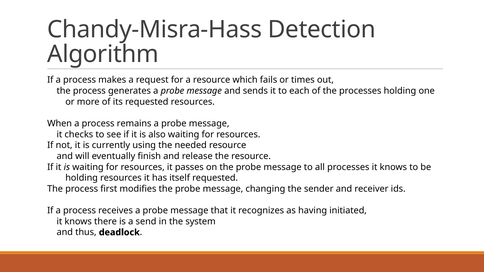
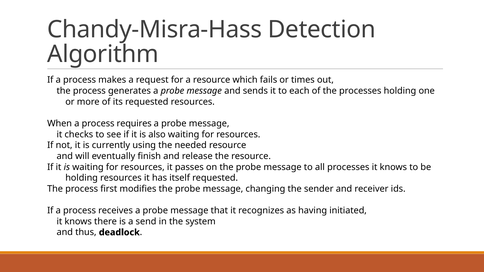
remains: remains -> requires (134, 124)
